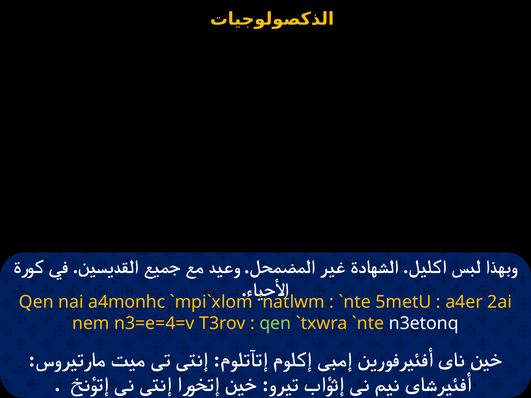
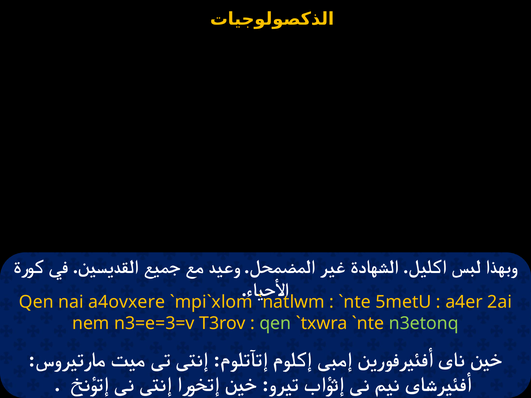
a4monhc: a4monhc -> a4ovxere (127, 302)
n3=e=4=v: n3=e=4=v -> n3=e=3=v (154, 324)
n3etonq colour: white -> light green (424, 324)
